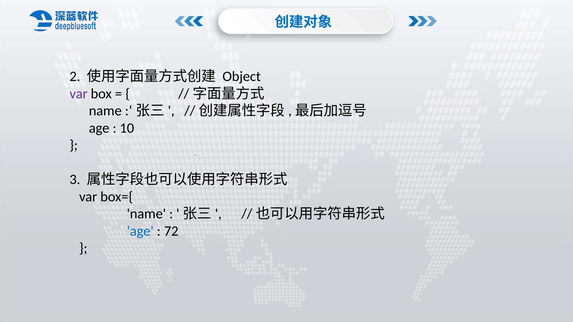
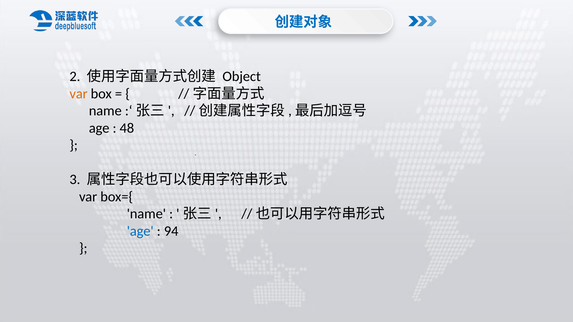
var colour: purple -> orange (79, 94)
10: 10 -> 48 (127, 128)
72: 72 -> 94 (171, 231)
